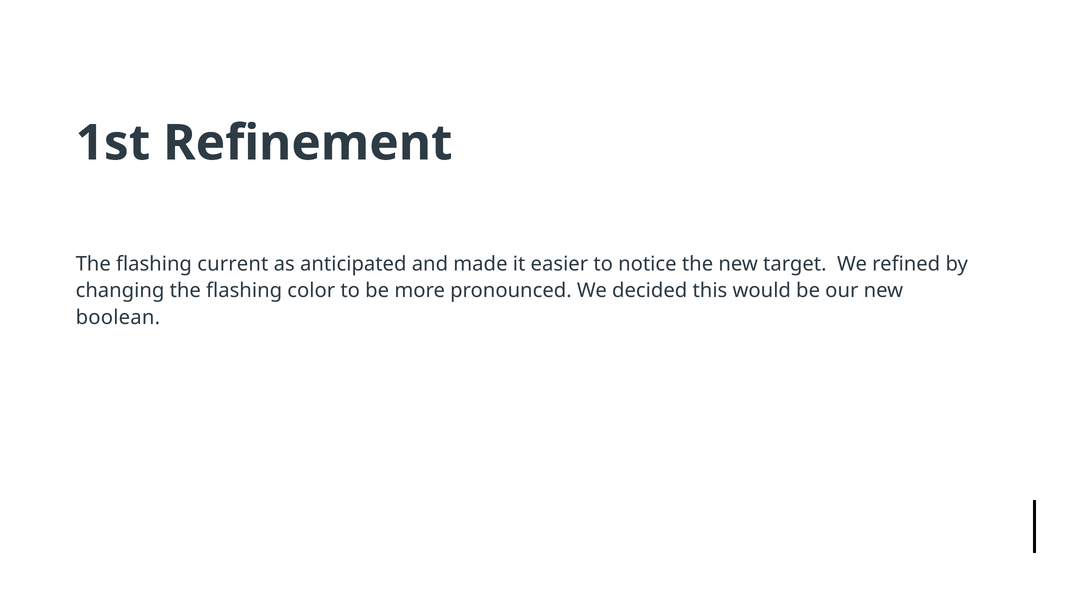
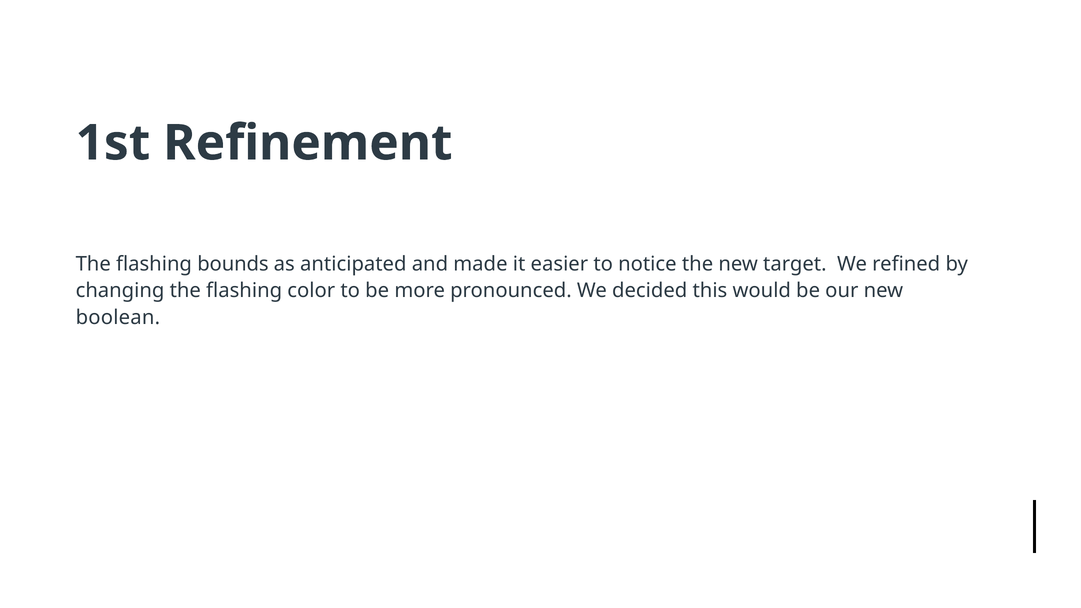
current: current -> bounds (233, 264)
